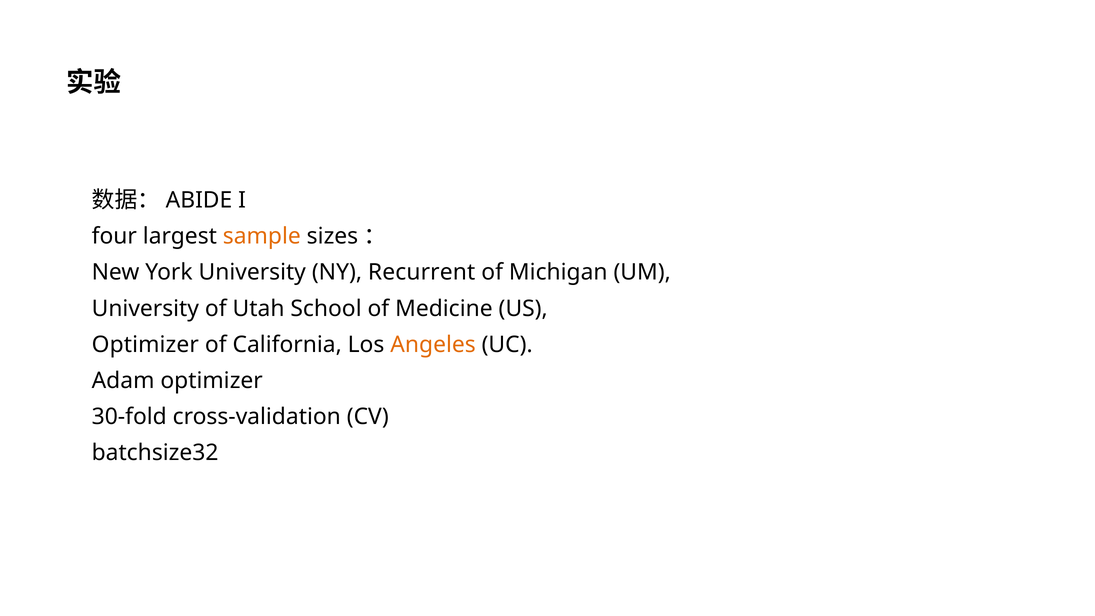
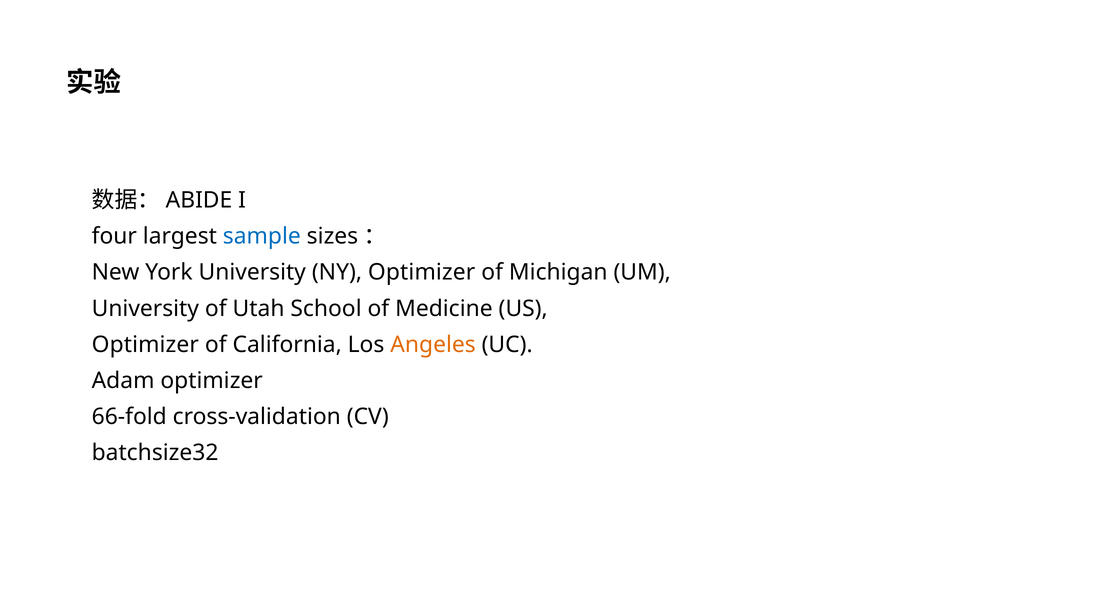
sample colour: orange -> blue (262, 236)
NY Recurrent: Recurrent -> Optimizer (422, 272)
30-fold: 30-fold -> 66-fold (129, 417)
